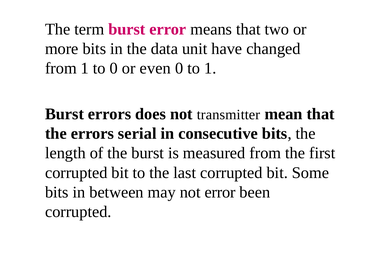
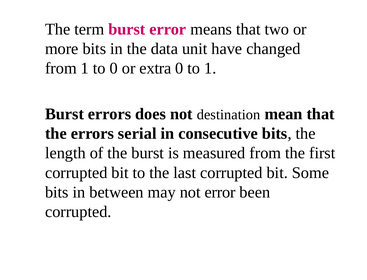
even: even -> extra (155, 68)
transmitter: transmitter -> destination (229, 115)
